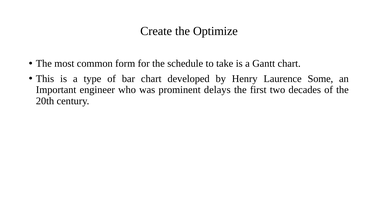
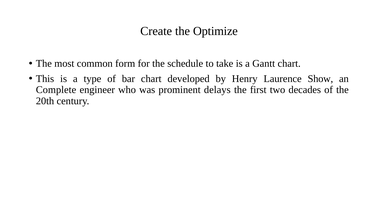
Some: Some -> Show (320, 79)
Important: Important -> Complete (56, 90)
